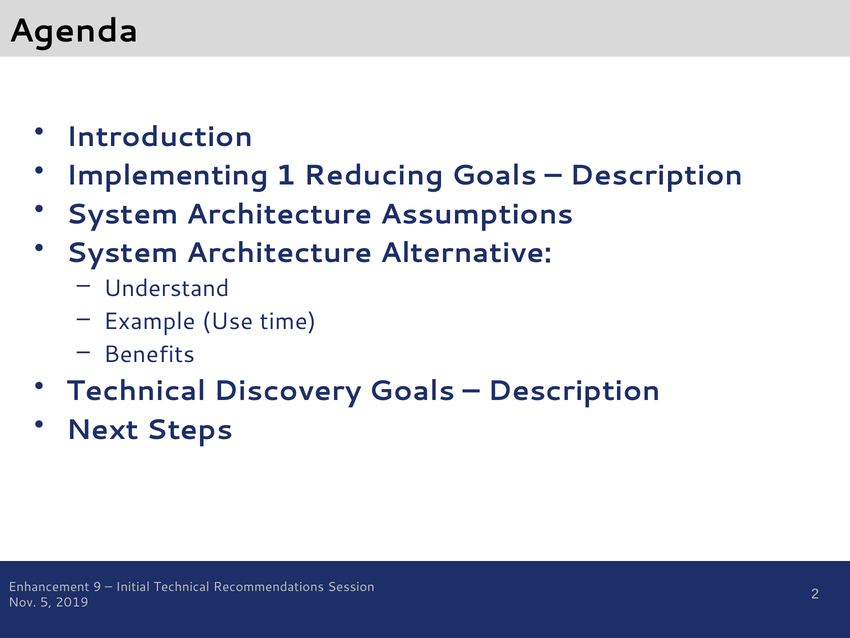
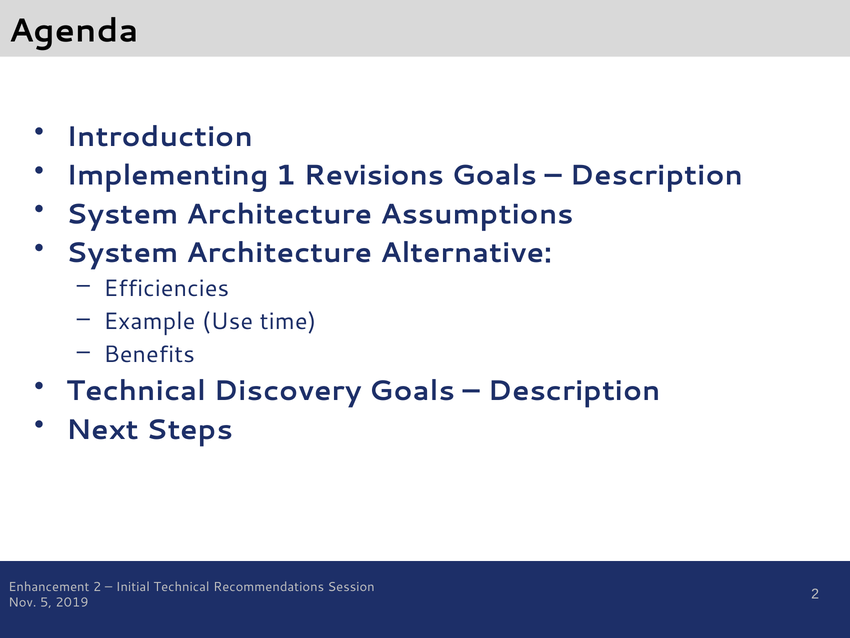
Reducing: Reducing -> Revisions (374, 175)
Understand: Understand -> Efficiencies (166, 288)
Enhancement 9: 9 -> 2 (97, 587)
